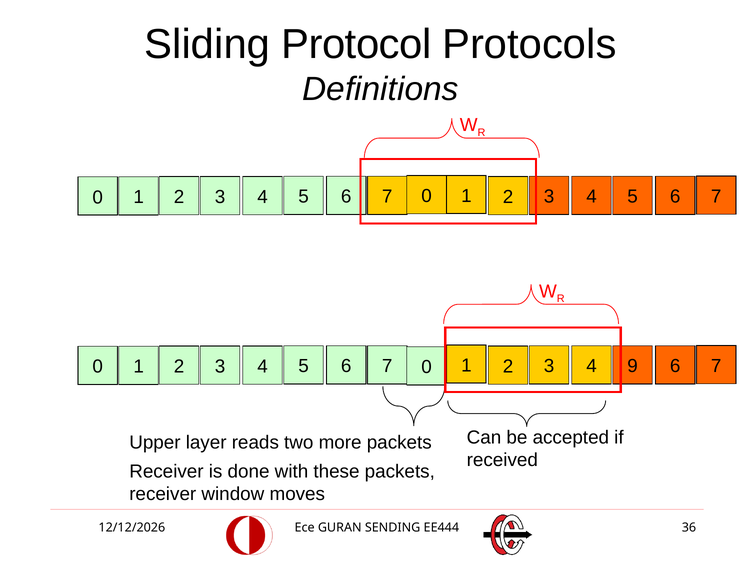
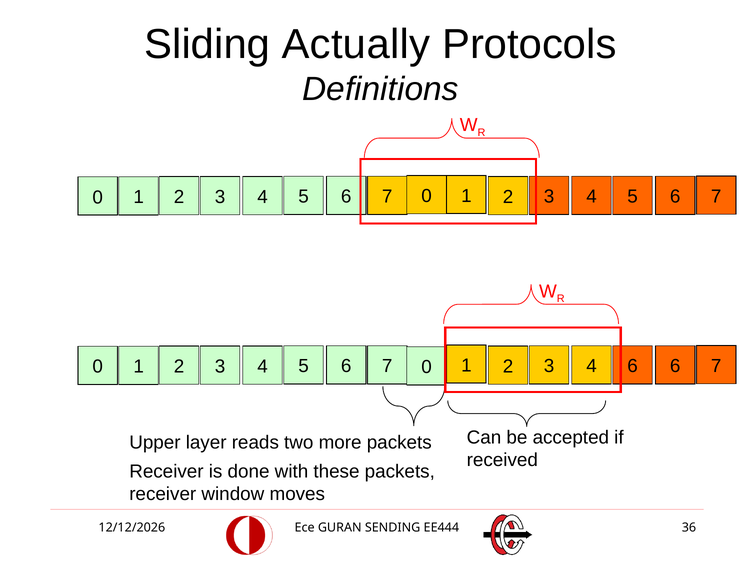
Protocol: Protocol -> Actually (356, 45)
4 9: 9 -> 6 (633, 366)
